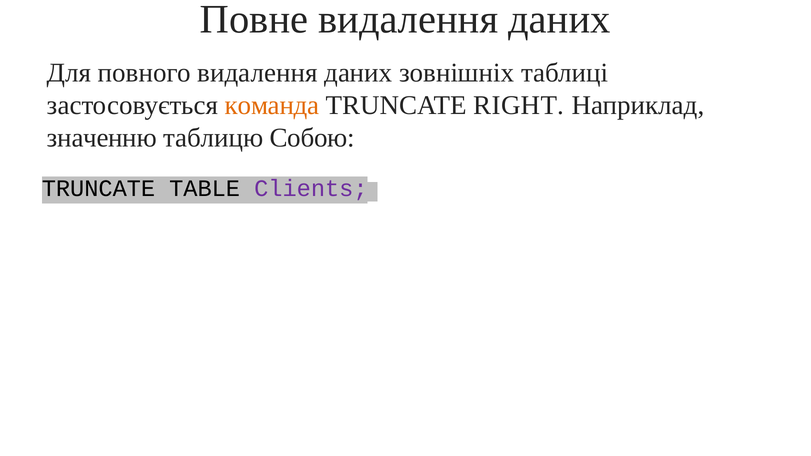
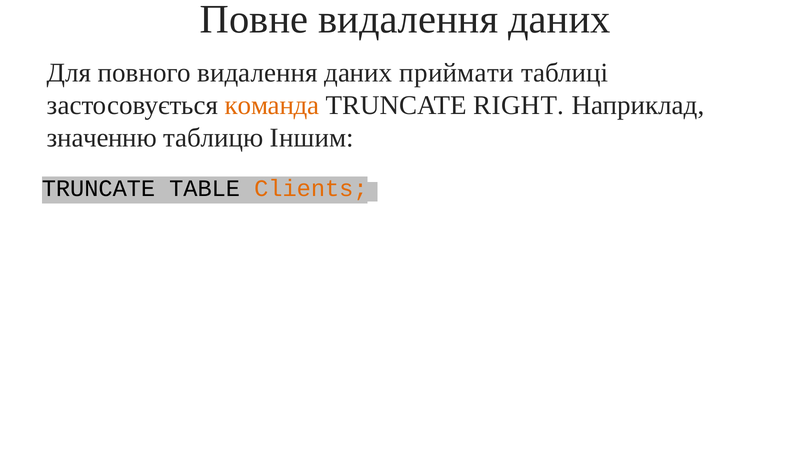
зовнішніх: зовнішніх -> приймати (457, 73)
Собою: Собою -> Іншим (312, 138)
Clients colour: purple -> orange (311, 189)
